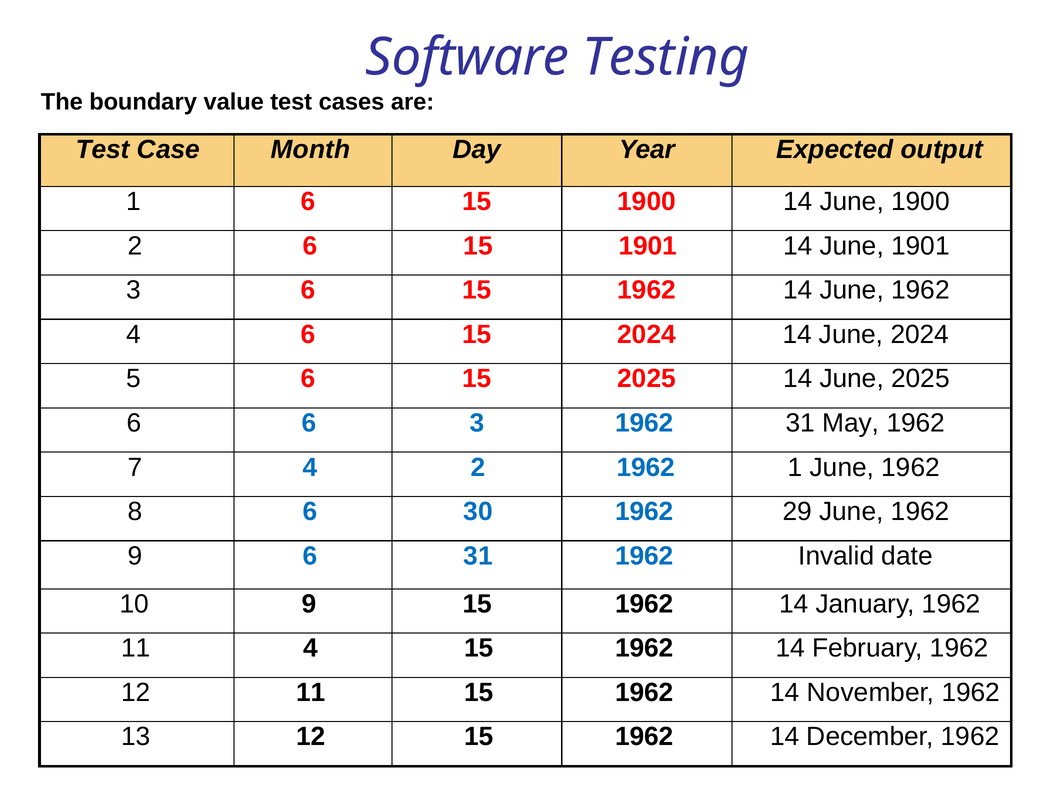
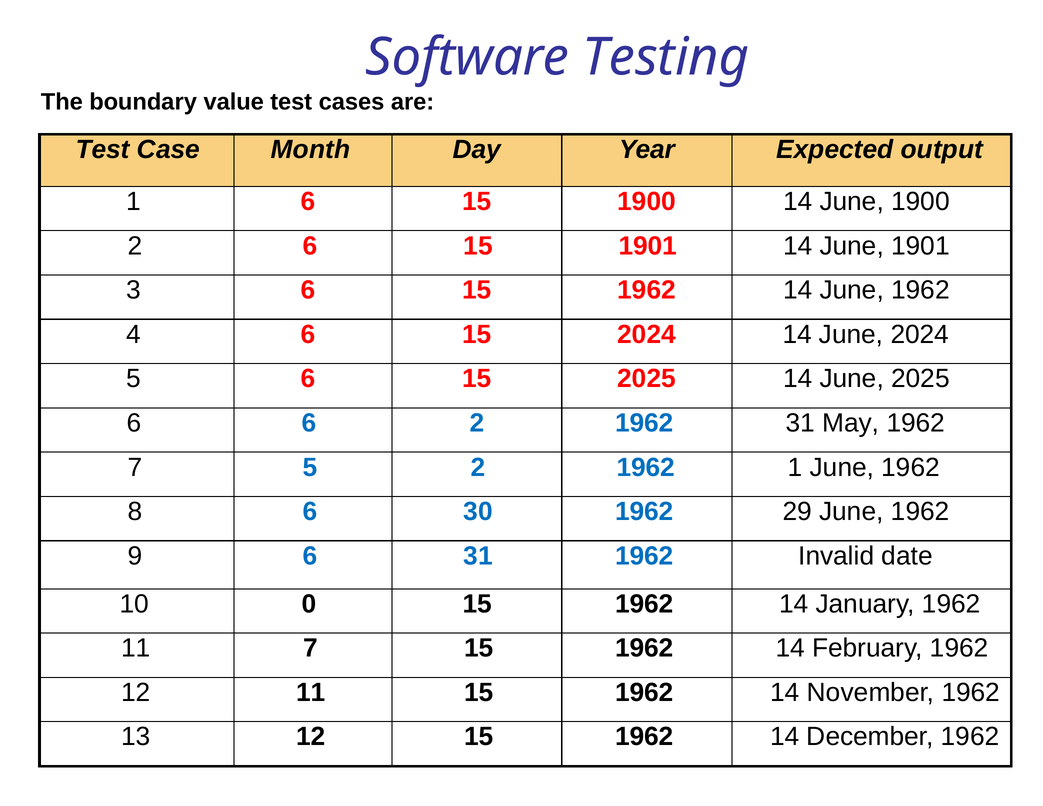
6 3: 3 -> 2 (477, 423)
7 4: 4 -> 5 (310, 467)
10 9: 9 -> 0 (309, 604)
11 4: 4 -> 7 (311, 648)
